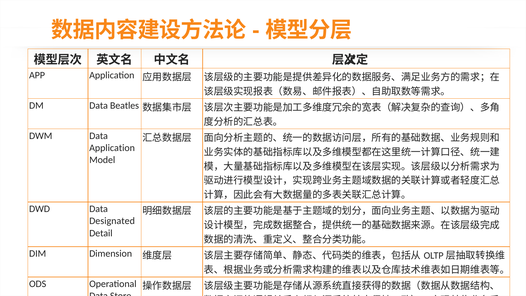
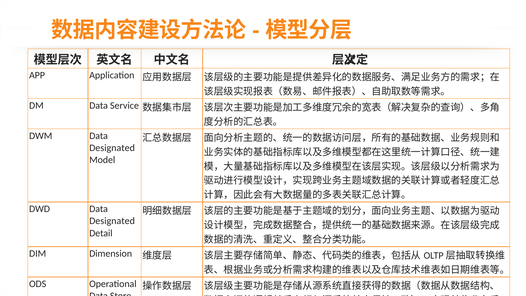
Beatles: Beatles -> Service (124, 105)
Application: Application -> Designated (112, 148)
